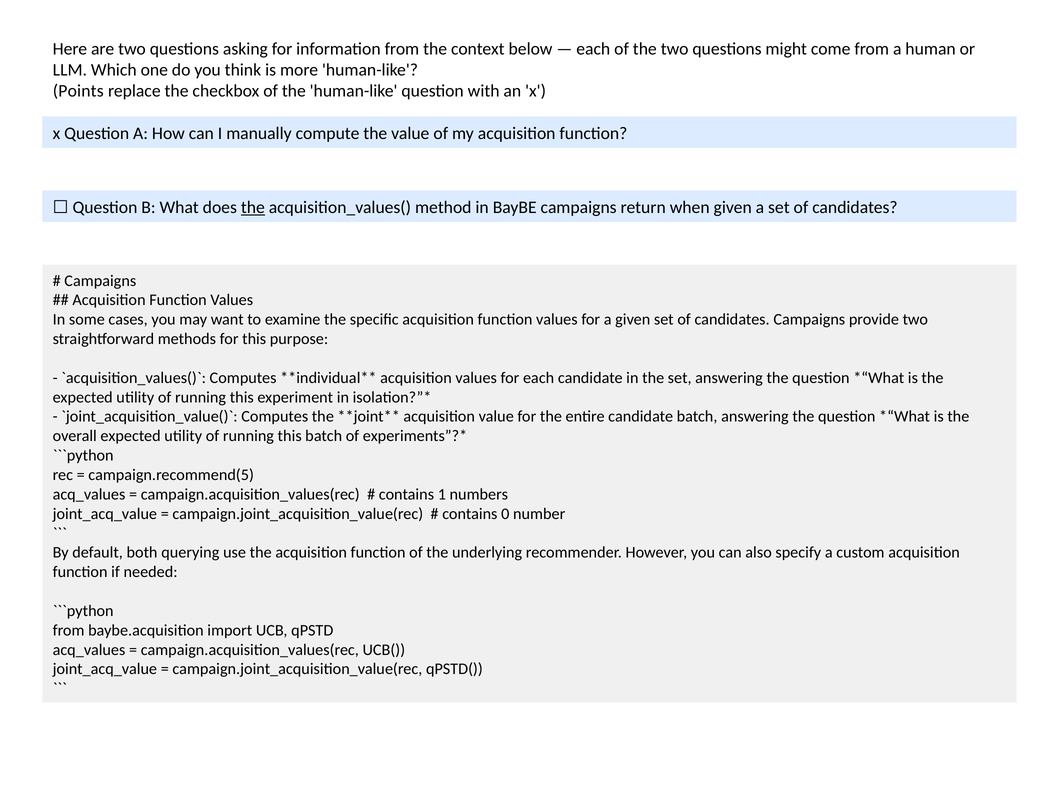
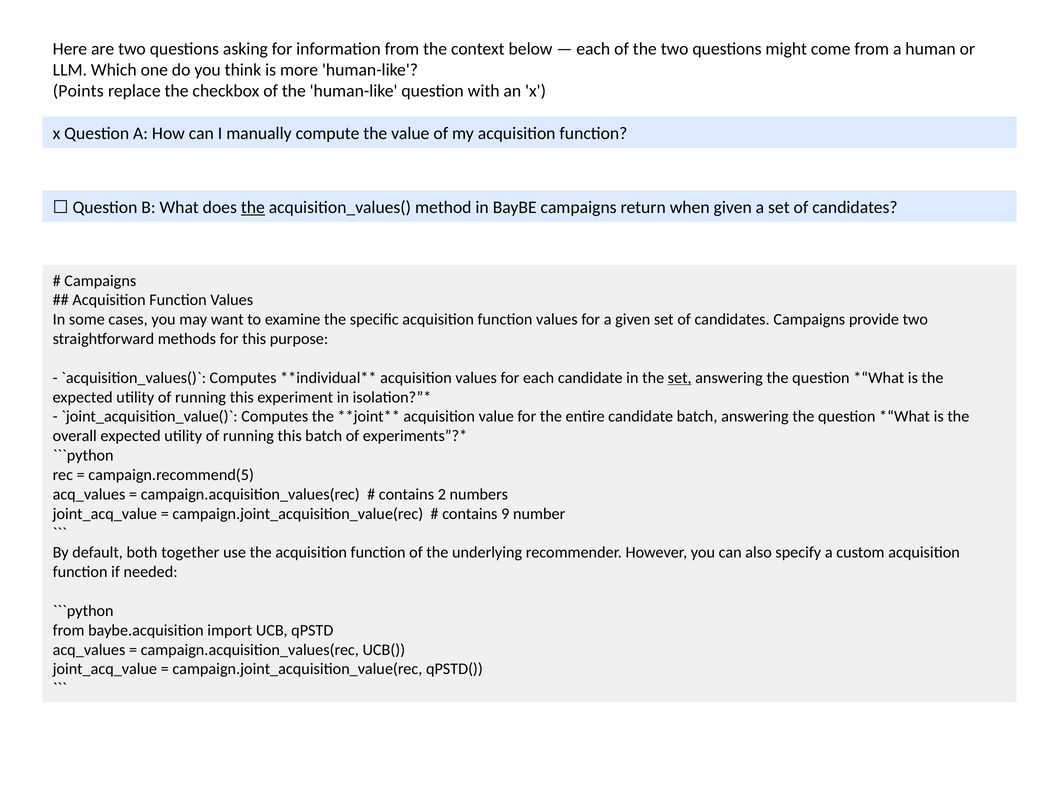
set underline: none -> present (680, 378)
1: 1 -> 2 (442, 494)
0: 0 -> 9 (505, 514)
querying: querying -> together (190, 553)
